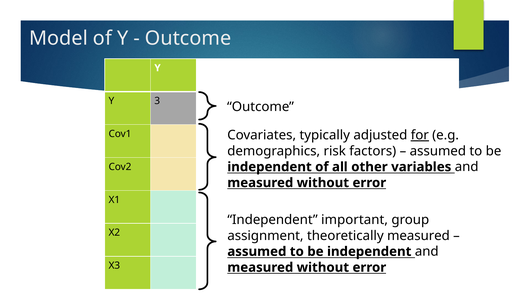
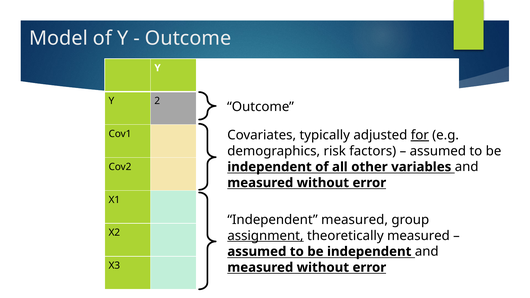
3: 3 -> 2 (157, 101)
Independent important: important -> measured (355, 220)
assignment underline: none -> present (265, 236)
